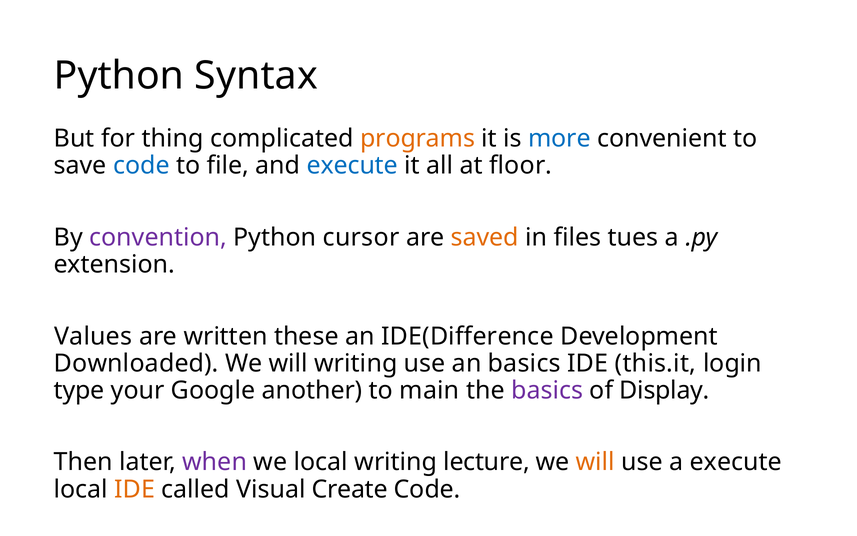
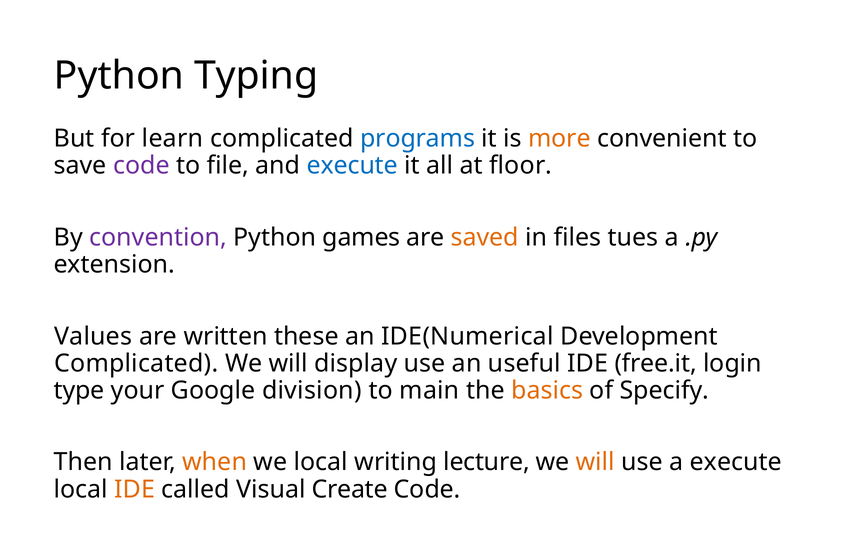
Syntax: Syntax -> Typing (256, 76)
thing: thing -> learn (173, 138)
programs colour: orange -> blue (418, 138)
more colour: blue -> orange (559, 138)
code colour: blue -> purple (141, 165)
cursor: cursor -> games (361, 237)
IDE(Difference: IDE(Difference -> IDE(Numerical (467, 336)
Downloaded: Downloaded -> Complicated (136, 363)
will writing: writing -> display (356, 363)
an basics: basics -> useful (524, 363)
this.it: this.it -> free.it (656, 363)
another: another -> division (312, 390)
basics colour: purple -> orange (547, 390)
Display: Display -> Specify (664, 390)
when colour: purple -> orange (215, 462)
